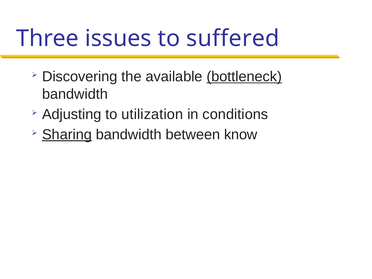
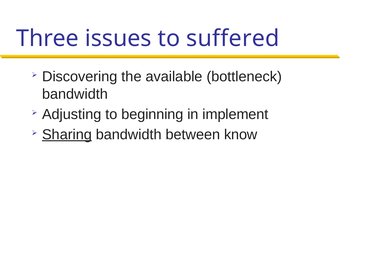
bottleneck underline: present -> none (244, 77)
utilization: utilization -> beginning (152, 114)
conditions: conditions -> implement (235, 114)
